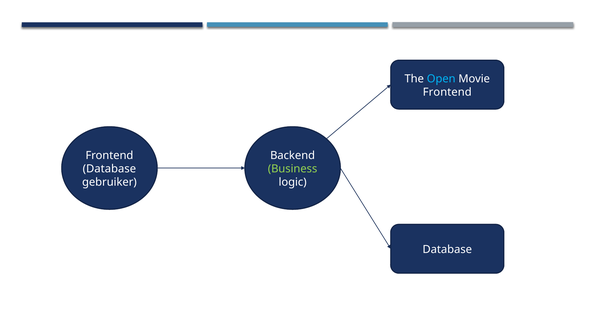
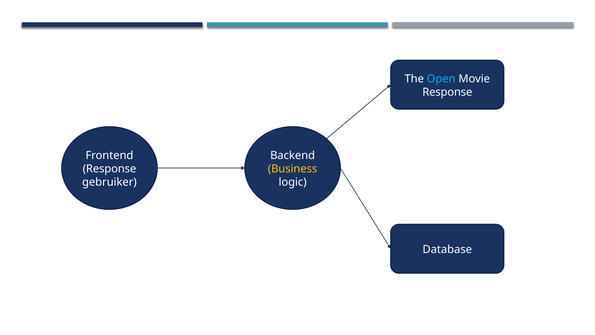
Frontend: Frontend -> Response (447, 92)
Database: Database -> Response (109, 169)
Business colour: light green -> yellow (293, 169)
